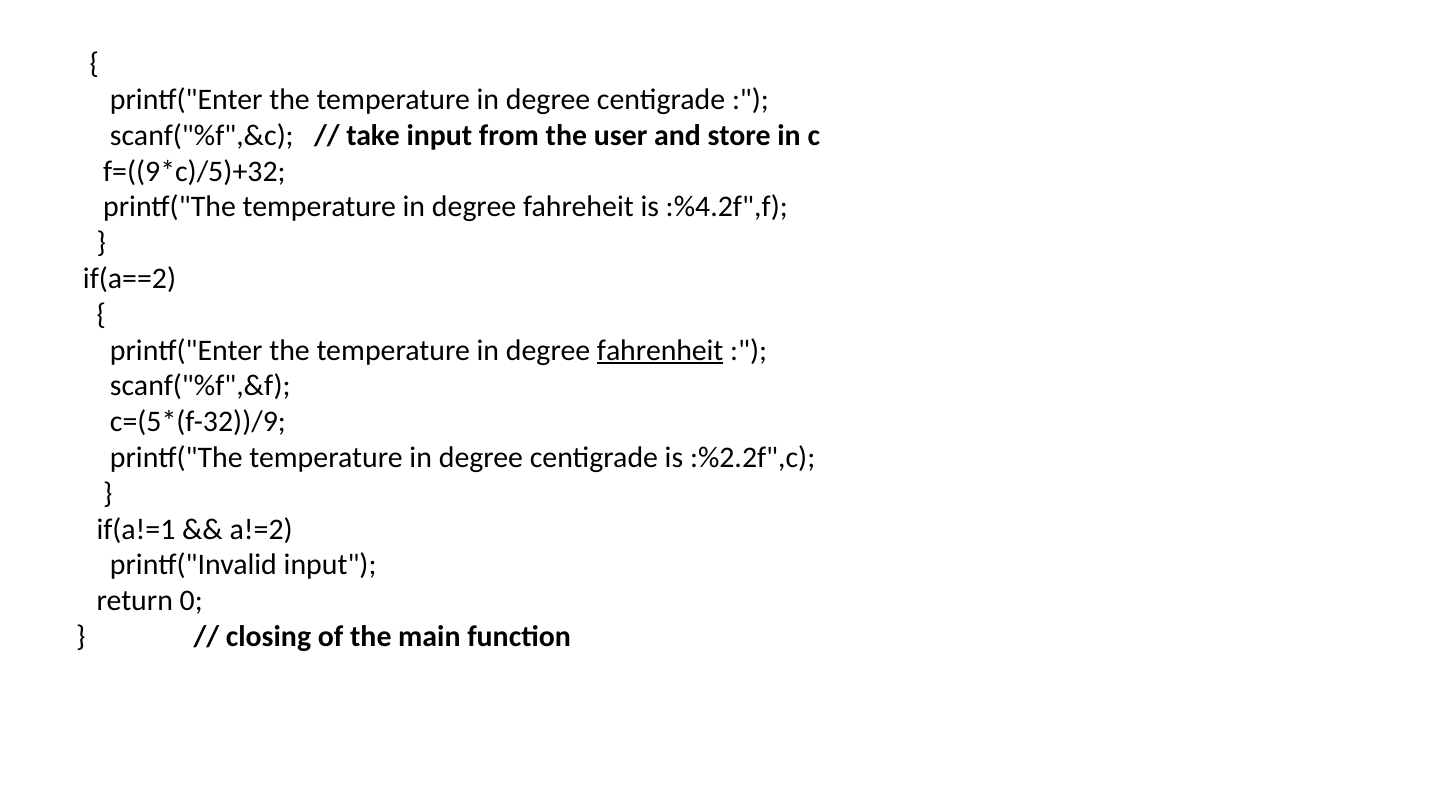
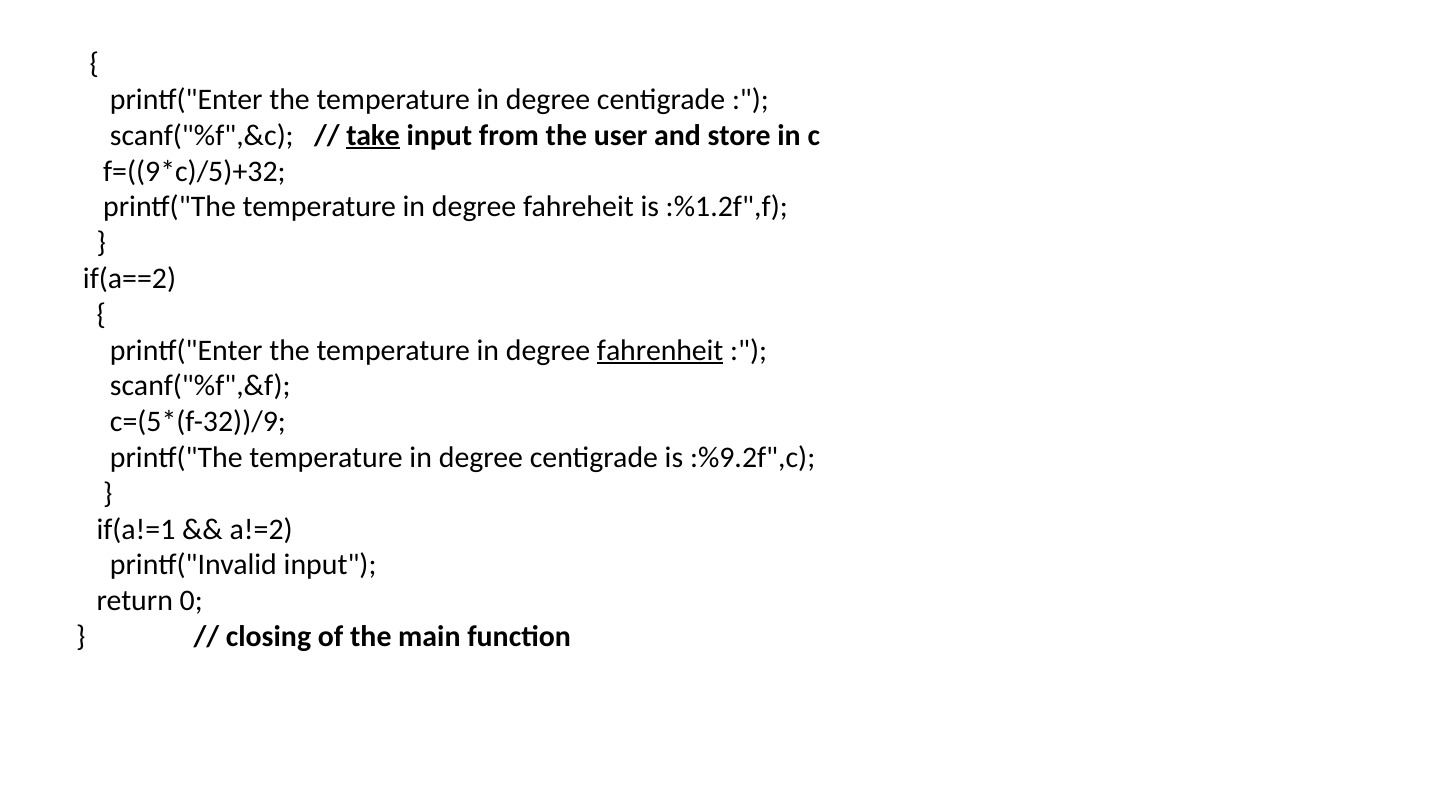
take underline: none -> present (373, 136)
:%4.2f",f: :%4.2f",f -> :%1.2f",f (727, 207)
:%2.2f",c: :%2.2f",c -> :%9.2f",c (753, 458)
